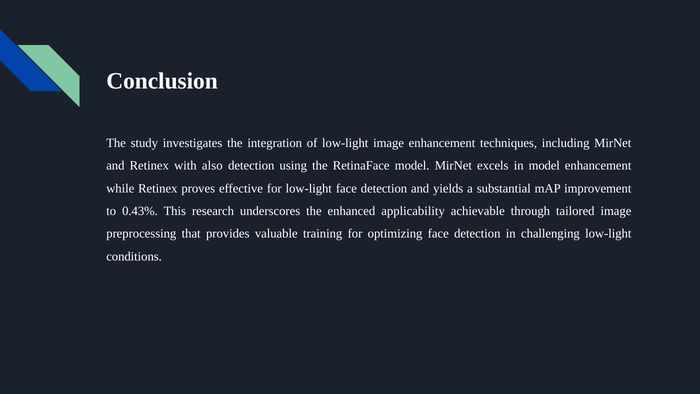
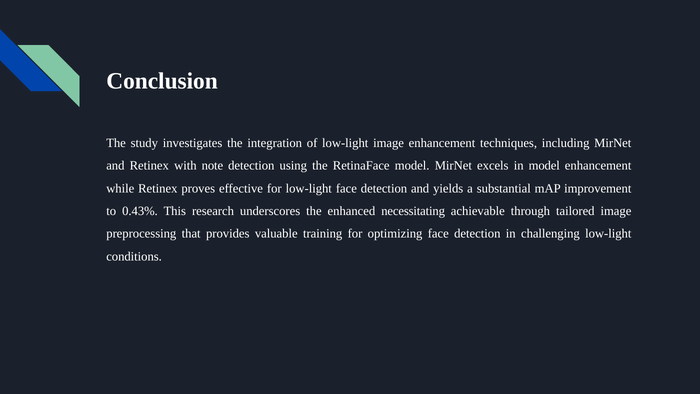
also: also -> note (212, 166)
applicability: applicability -> necessitating (413, 211)
